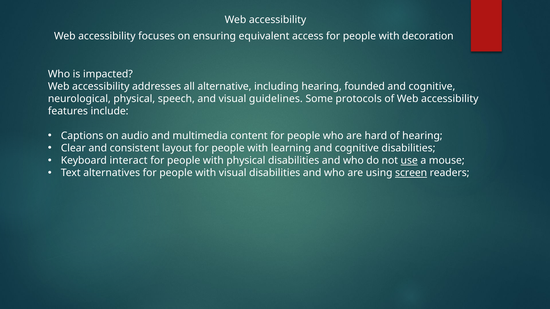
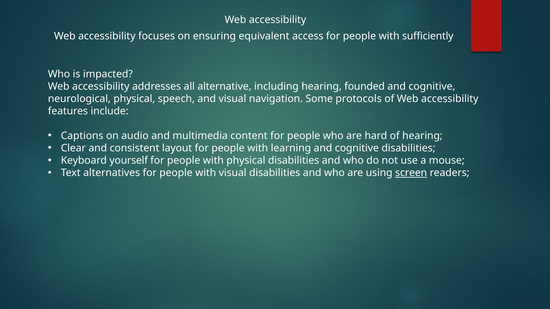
decoration: decoration -> sufficiently (428, 36)
guidelines: guidelines -> navigation (276, 99)
interact: interact -> yourself (129, 161)
use underline: present -> none (409, 161)
